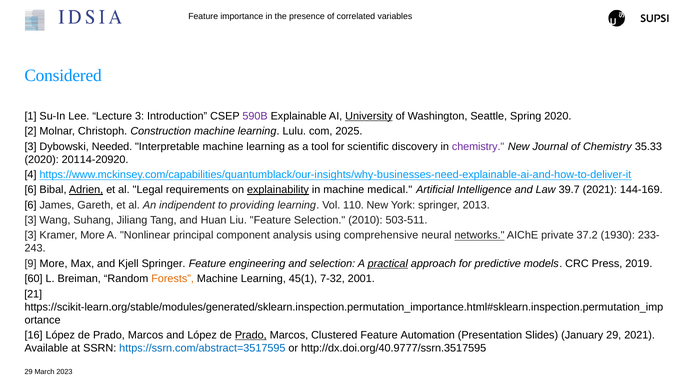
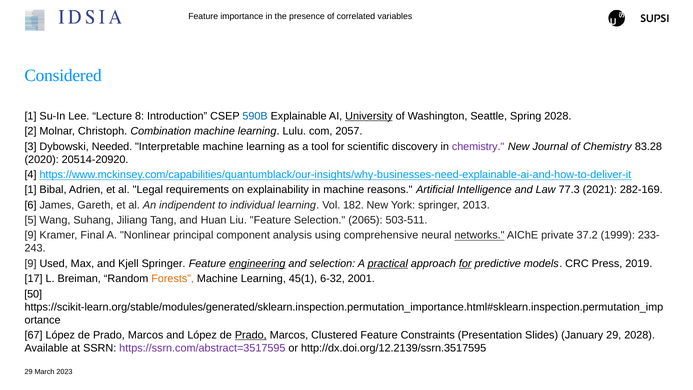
Lecture 3: 3 -> 8 (140, 116)
590B colour: purple -> blue (255, 116)
Spring 2020: 2020 -> 2028 (558, 116)
Construction: Construction -> Combination (161, 131)
2025: 2025 -> 2057 (349, 131)
35.33: 35.33 -> 83.28 (648, 146)
20114-20920: 20114-20920 -> 20514-20920 (95, 159)
6: 6 -> 1 (31, 190)
Adrien underline: present -> none (86, 190)
explainability underline: present -> none (278, 190)
medical: medical -> reasons (390, 190)
39.7: 39.7 -> 77.3 (569, 190)
144-169: 144-169 -> 282-169 (641, 190)
providing: providing -> individual (252, 205)
110: 110 -> 182 (353, 205)
3: 3 -> 5 (31, 220)
2010: 2010 -> 2065 (365, 220)
3: 3 -> 9 (31, 235)
Kramer More: More -> Final (92, 235)
1930: 1930 -> 1999 (618, 235)
9 More: More -> Used (54, 263)
engineering underline: none -> present (257, 263)
for underline: none -> present (465, 263)
60: 60 -> 17 (34, 279)
7-32: 7-32 -> 6-32 (332, 279)
21: 21 -> 50 (33, 294)
16: 16 -> 67 (34, 335)
Automation: Automation -> Constraints (428, 335)
29 2021: 2021 -> 2028 (640, 335)
https://ssrn.com/abstract=3517595 colour: blue -> purple (202, 348)
http://dx.doi.org/40.9777/ssrn.3517595: http://dx.doi.org/40.9777/ssrn.3517595 -> http://dx.doi.org/12.2139/ssrn.3517595 (394, 348)
